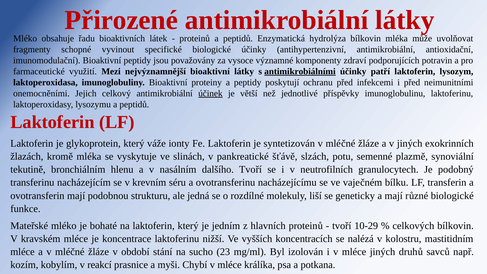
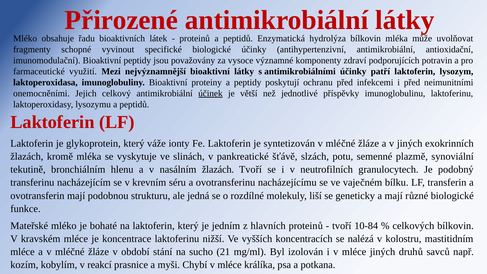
antimikrobiálními underline: present -> none (300, 71)
nasálním dalšího: dalšího -> žlazách (218, 170)
10-29: 10-29 -> 10-84 (366, 226)
23: 23 -> 21 (223, 252)
